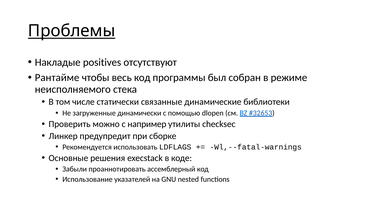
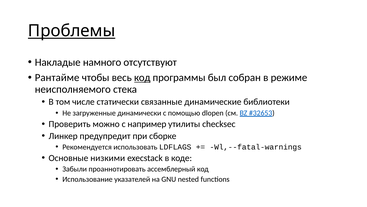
positives: positives -> намного (102, 62)
код underline: none -> present (142, 77)
решения: решения -> низкими (108, 158)
